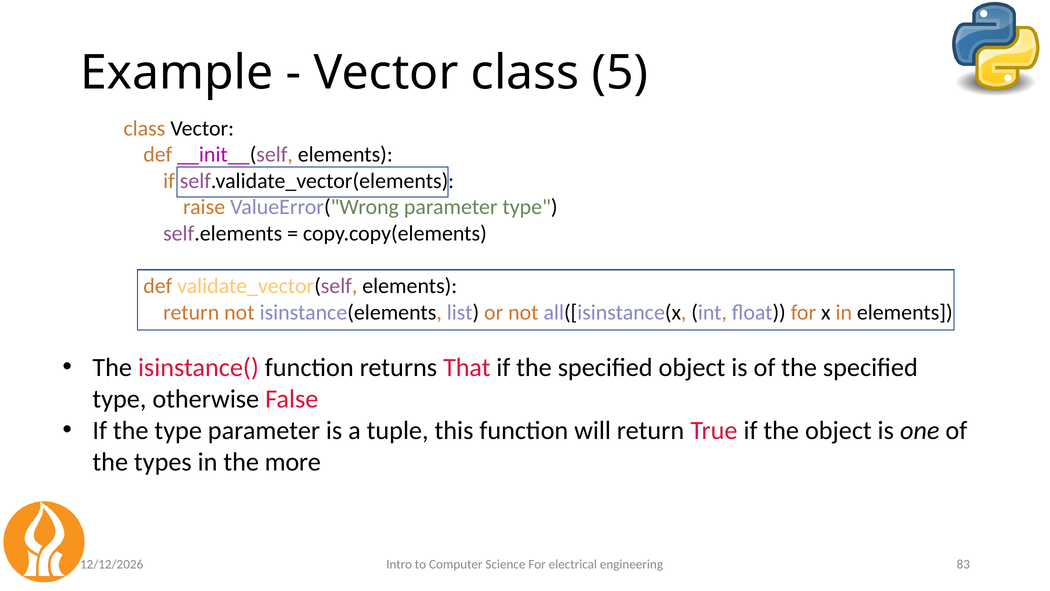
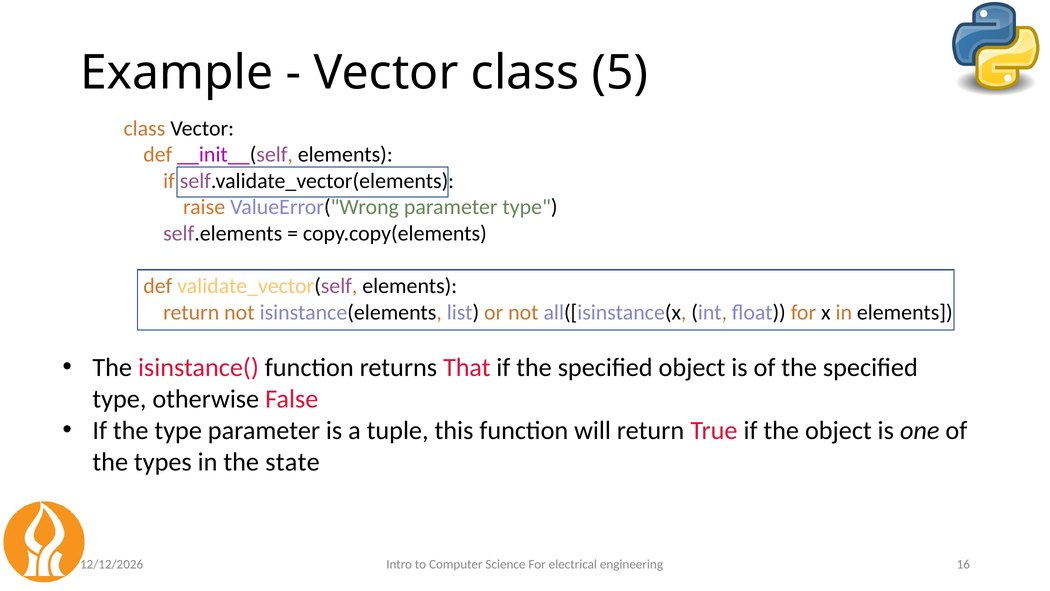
more: more -> state (293, 462)
83: 83 -> 16 (963, 564)
